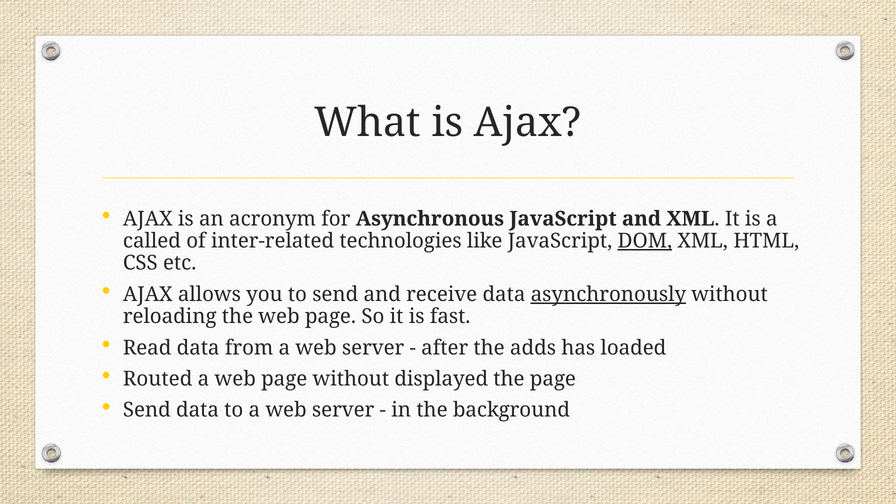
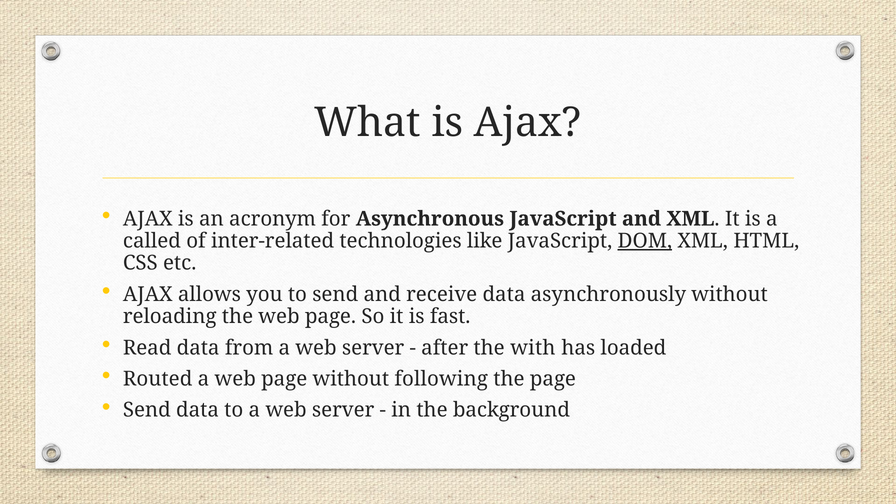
asynchronously underline: present -> none (608, 294)
adds: adds -> with (533, 348)
displayed: displayed -> following (441, 379)
